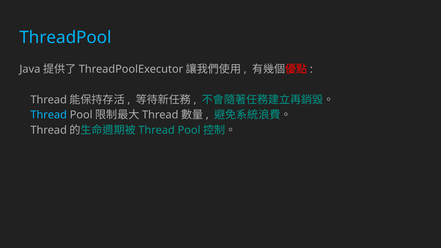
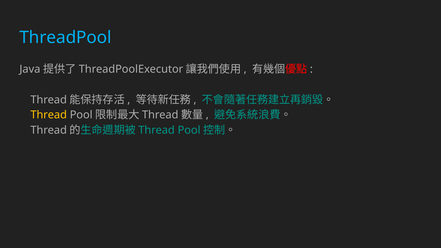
Thread colour: light blue -> yellow (49, 115)
